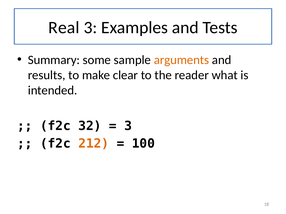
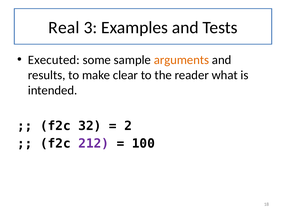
Summary: Summary -> Executed (54, 60)
3: 3 -> 2 (128, 126)
212 colour: orange -> purple (94, 144)
